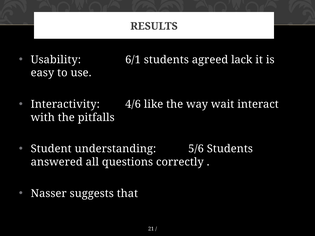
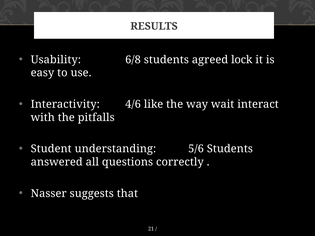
6/1: 6/1 -> 6/8 (133, 60)
lack: lack -> lock (242, 60)
